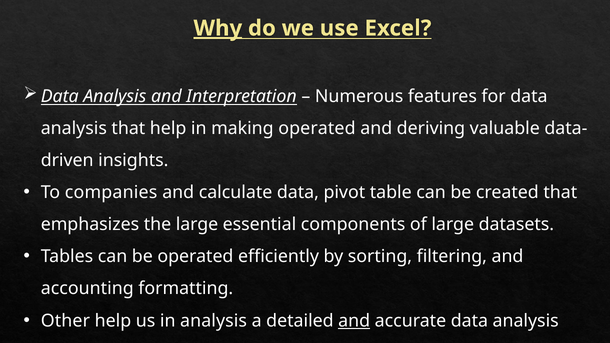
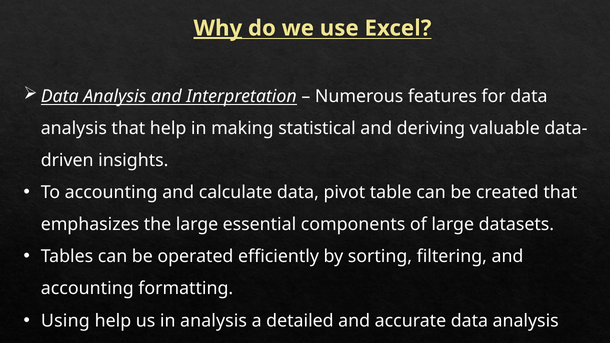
making operated: operated -> statistical (317, 129)
To companies: companies -> accounting (111, 193)
Other: Other -> Using (65, 321)
and underline: present -> none (354, 321)
